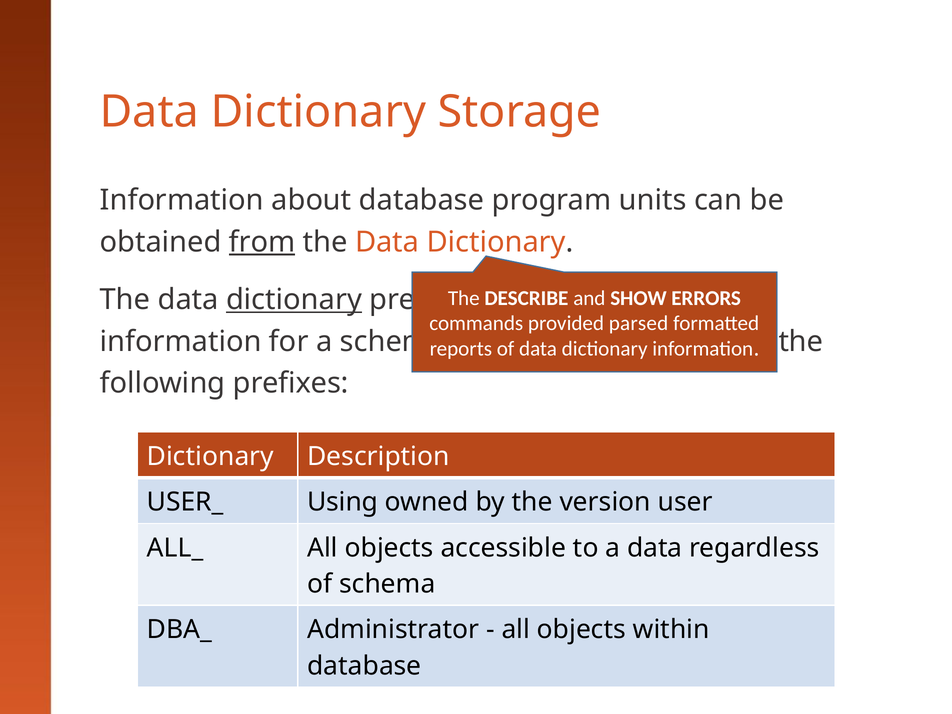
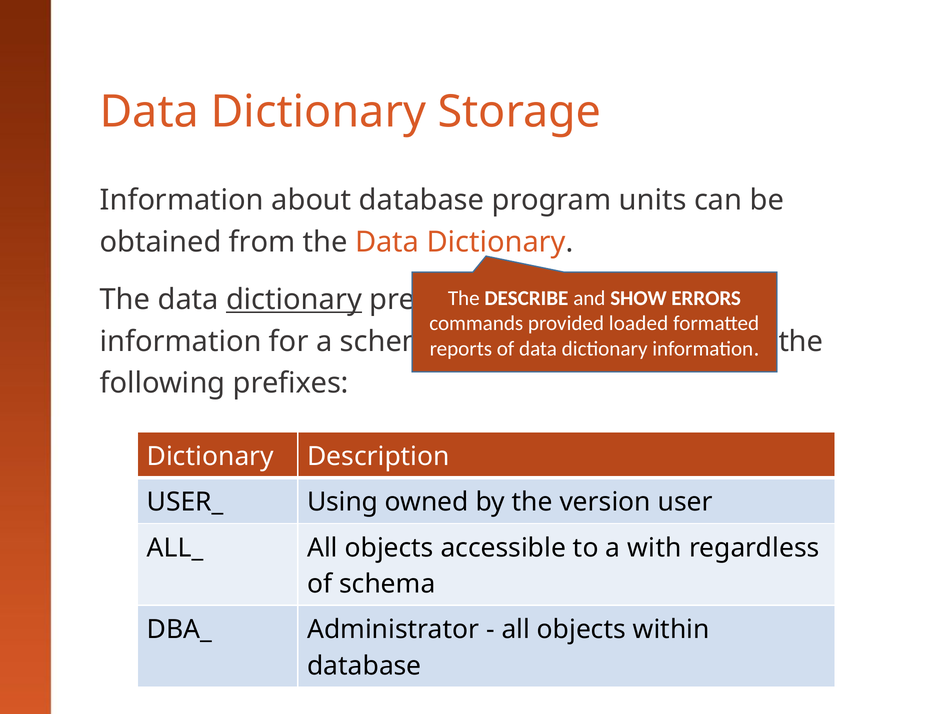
from underline: present -> none (262, 242)
parsed: parsed -> loaded (639, 323)
a data: data -> with (655, 548)
